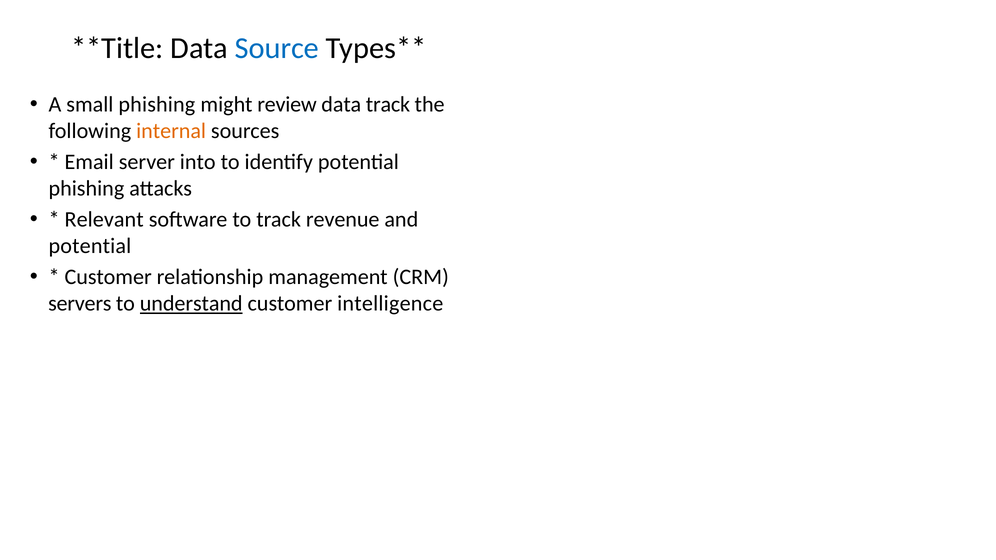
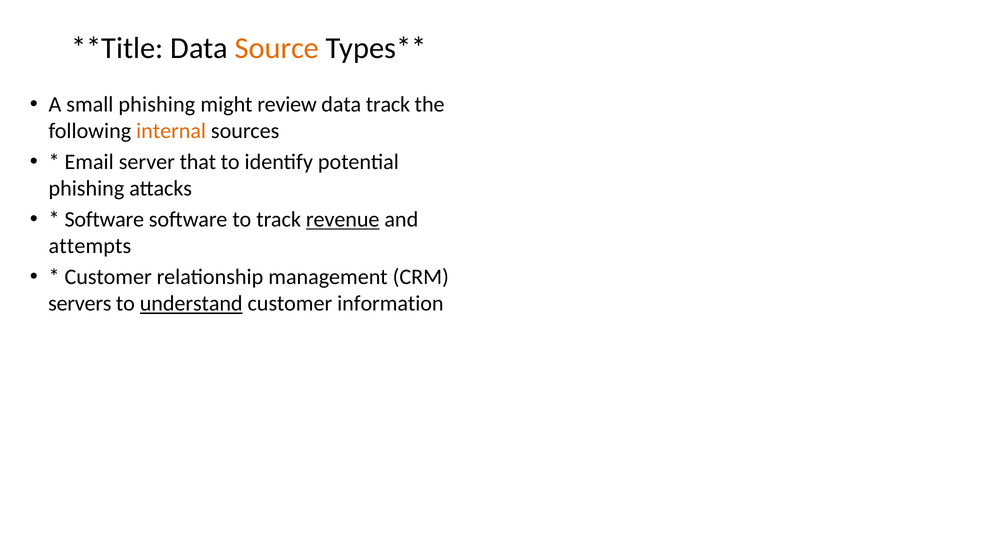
Source colour: blue -> orange (277, 48)
into: into -> that (198, 162)
Relevant: Relevant -> Software (104, 220)
revenue underline: none -> present (343, 220)
potential: potential -> attempts (90, 246)
intelligence: intelligence -> information (390, 304)
